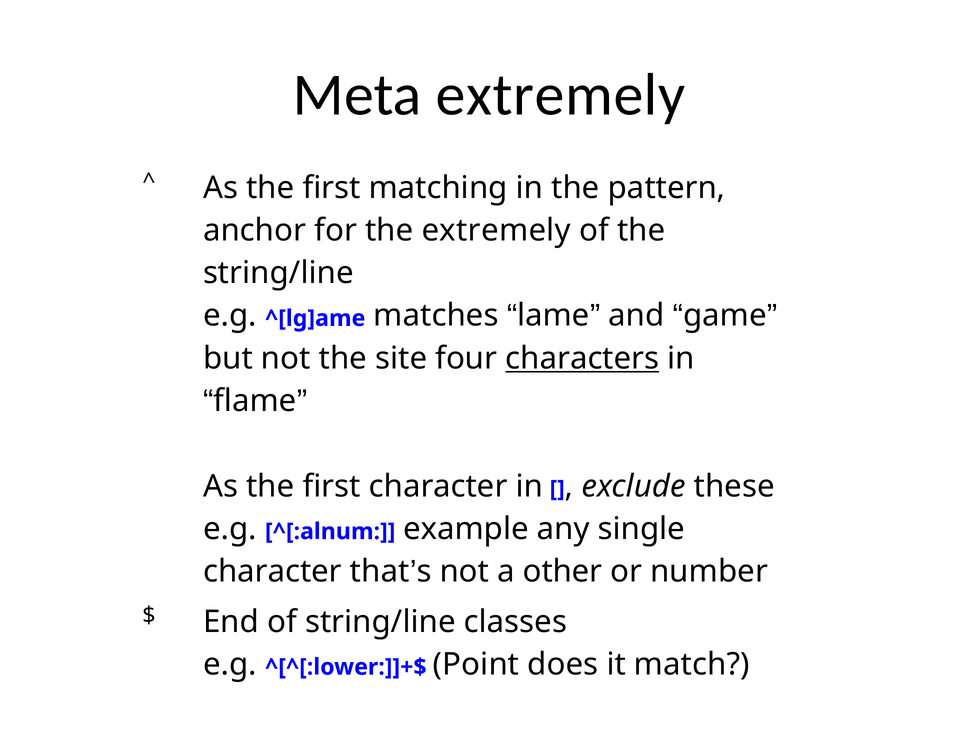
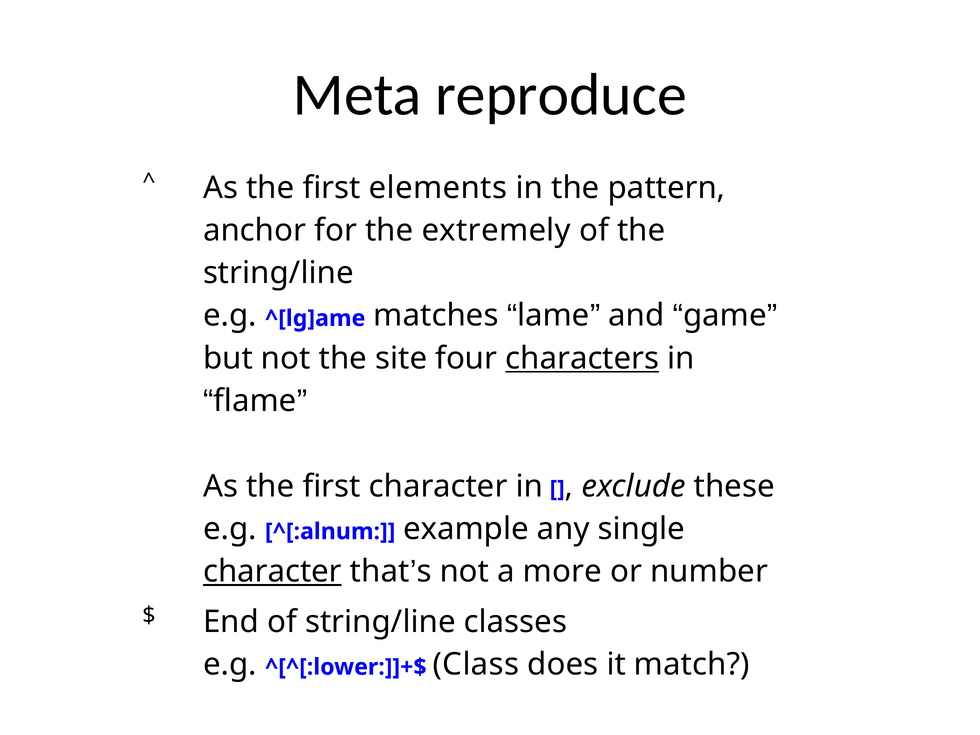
Meta extremely: extremely -> reproduce (561, 95)
matching: matching -> elements (438, 188)
character underline: none -> present (272, 571)
other: other -> more (562, 571)
Point: Point -> Class (476, 664)
